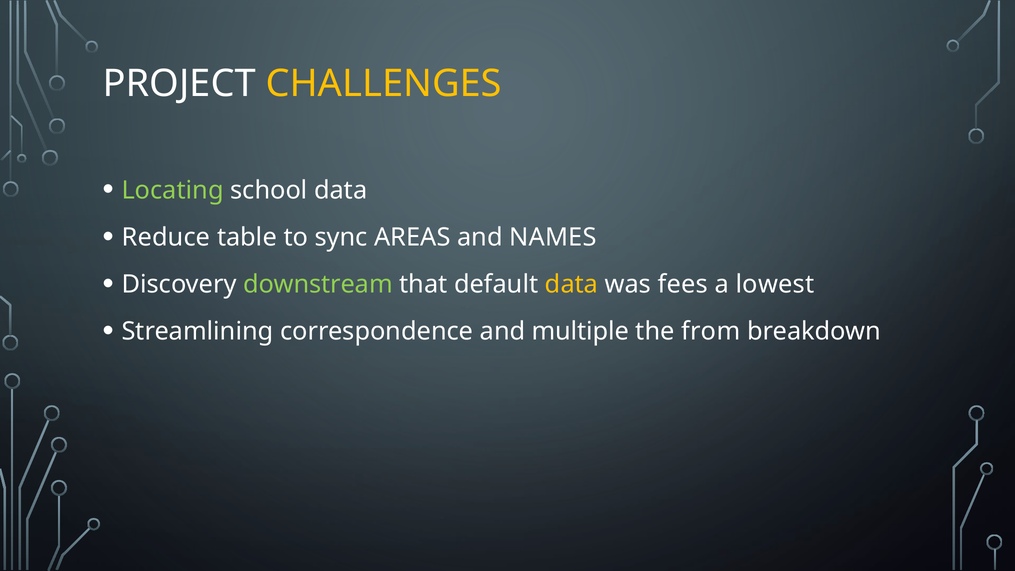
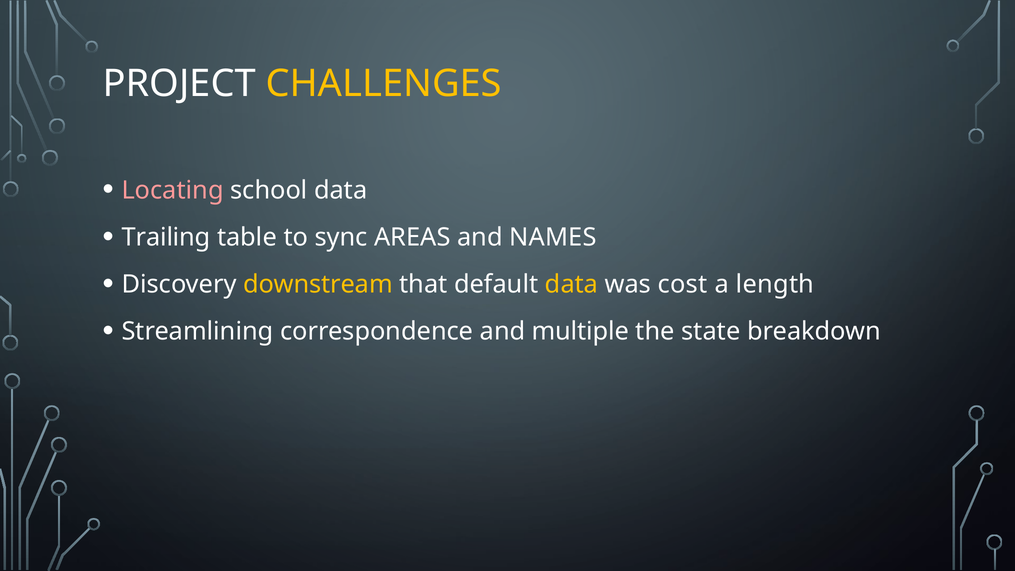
Locating colour: light green -> pink (173, 190)
Reduce: Reduce -> Trailing (166, 237)
downstream colour: light green -> yellow (318, 284)
fees: fees -> cost (683, 284)
lowest: lowest -> length (775, 284)
from: from -> state (711, 332)
